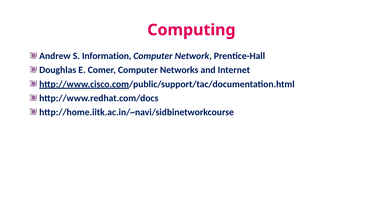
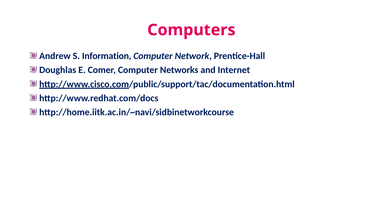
Computing: Computing -> Computers (191, 30)
